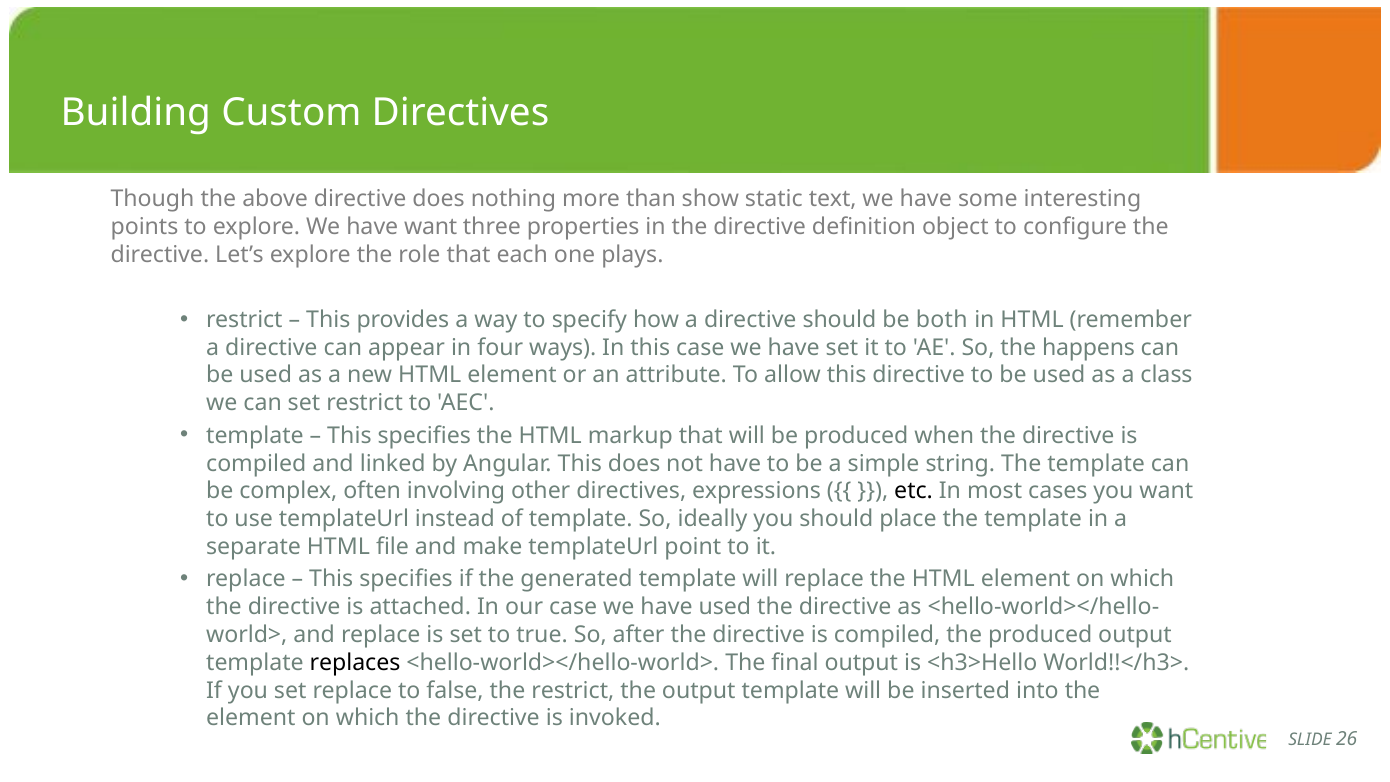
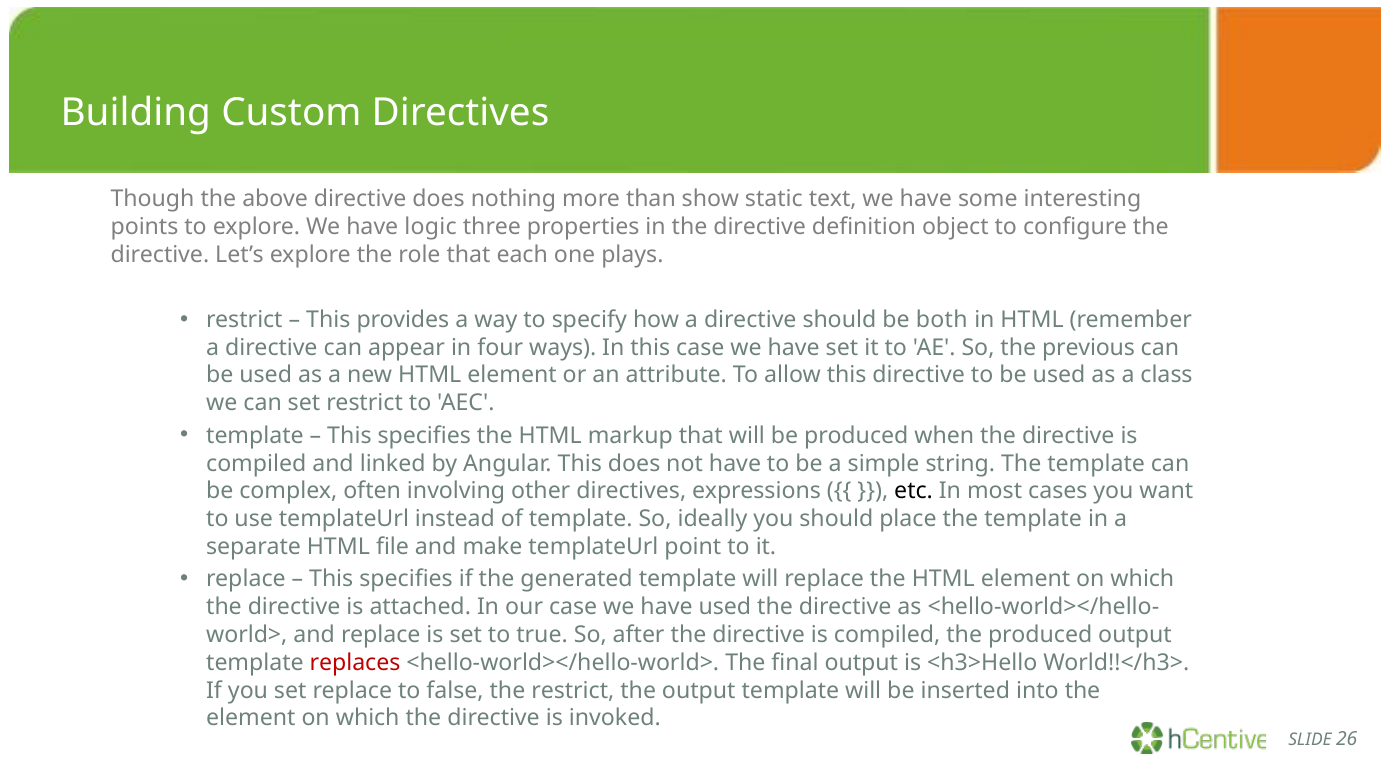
have want: want -> logic (431, 227)
happens: happens -> previous (1089, 347)
replaces colour: black -> red (355, 663)
